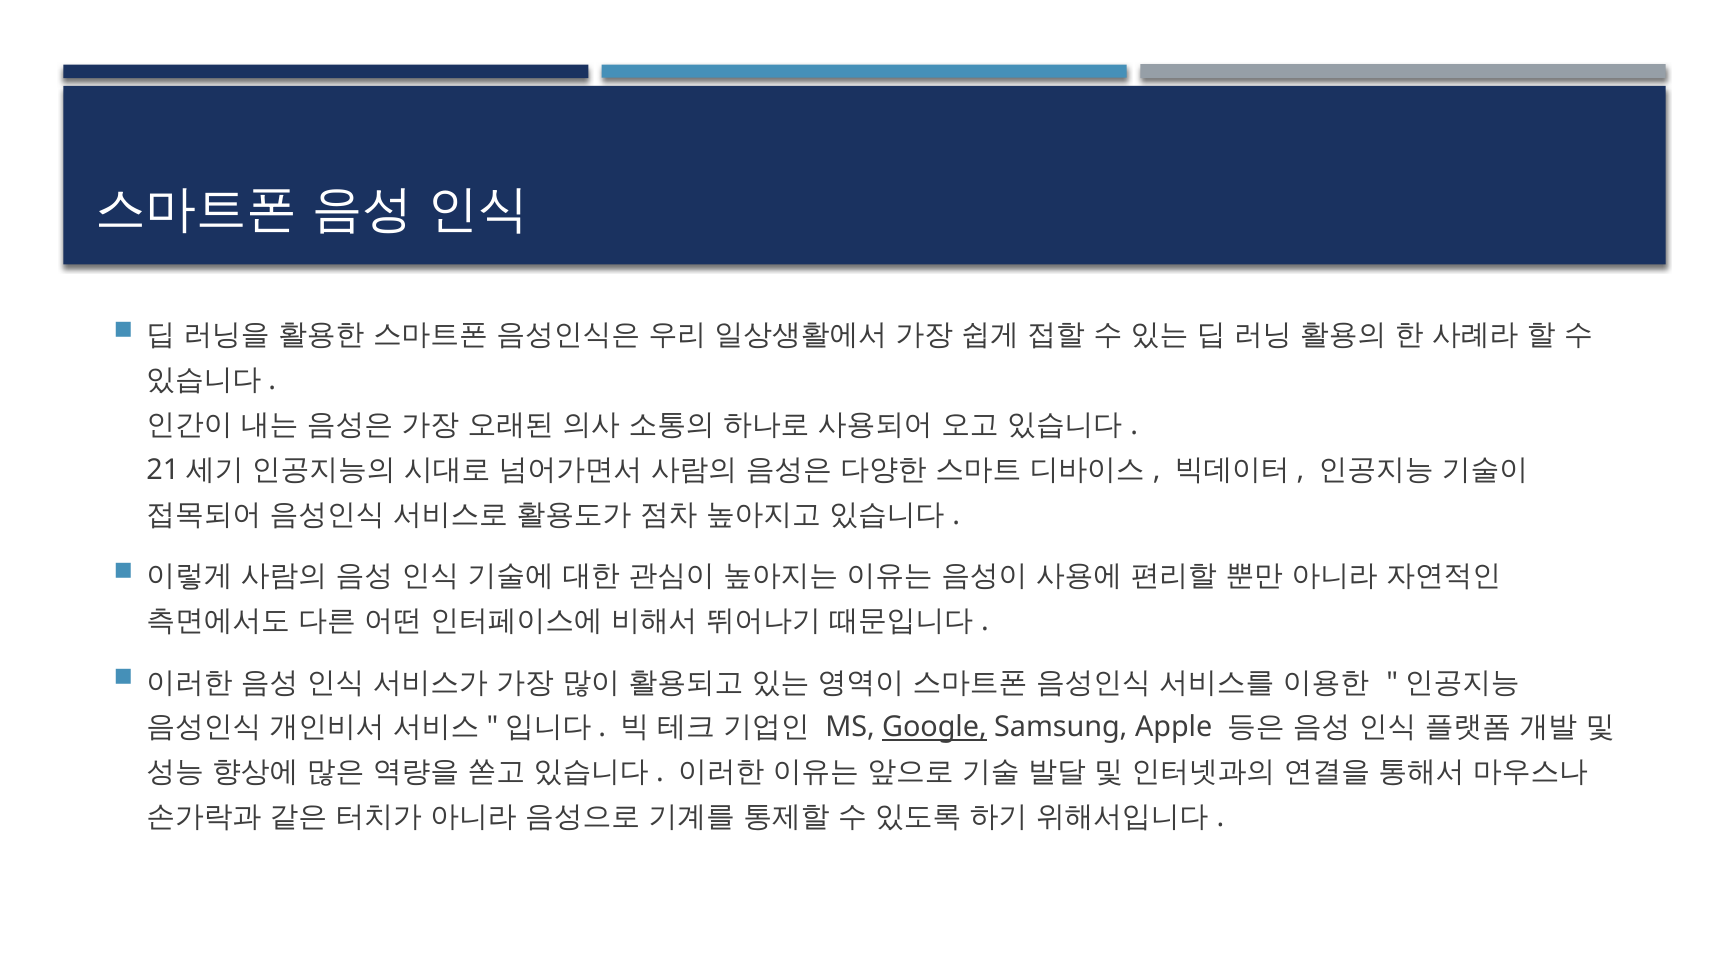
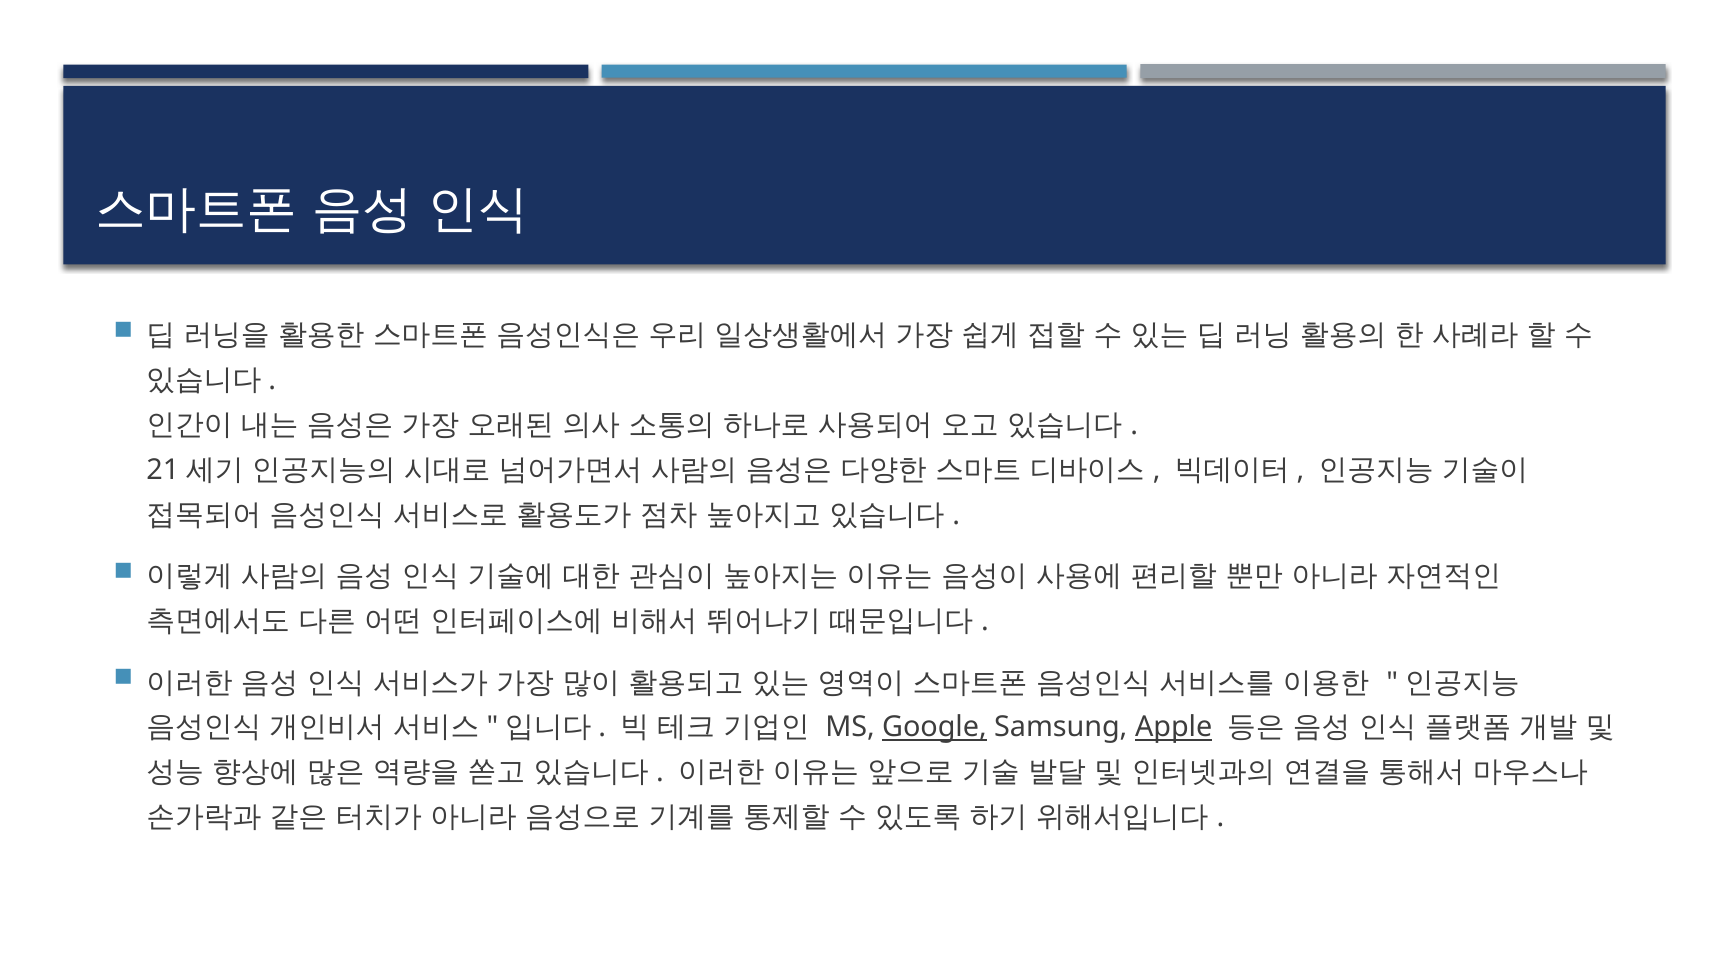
Apple underline: none -> present (1174, 728)
